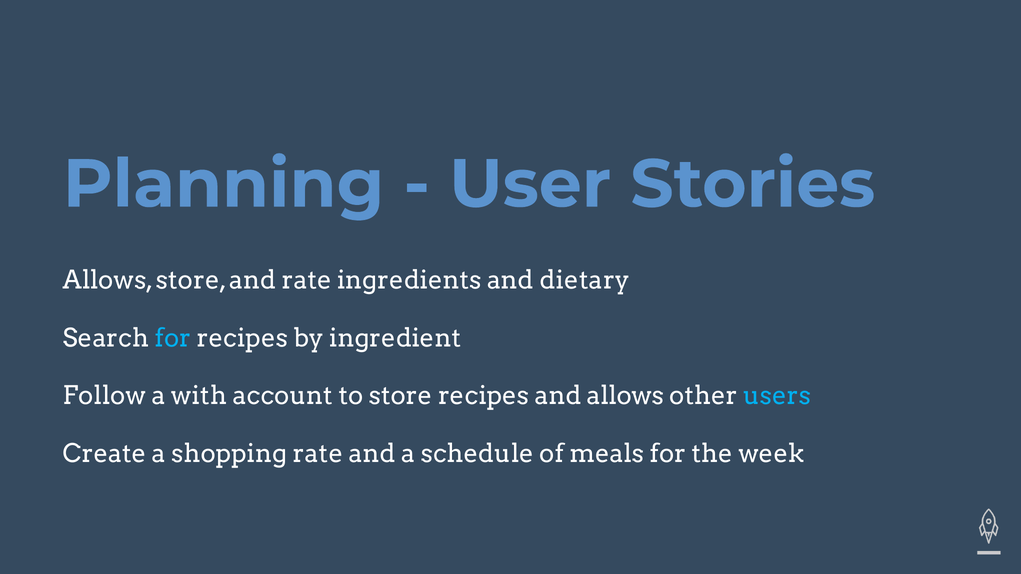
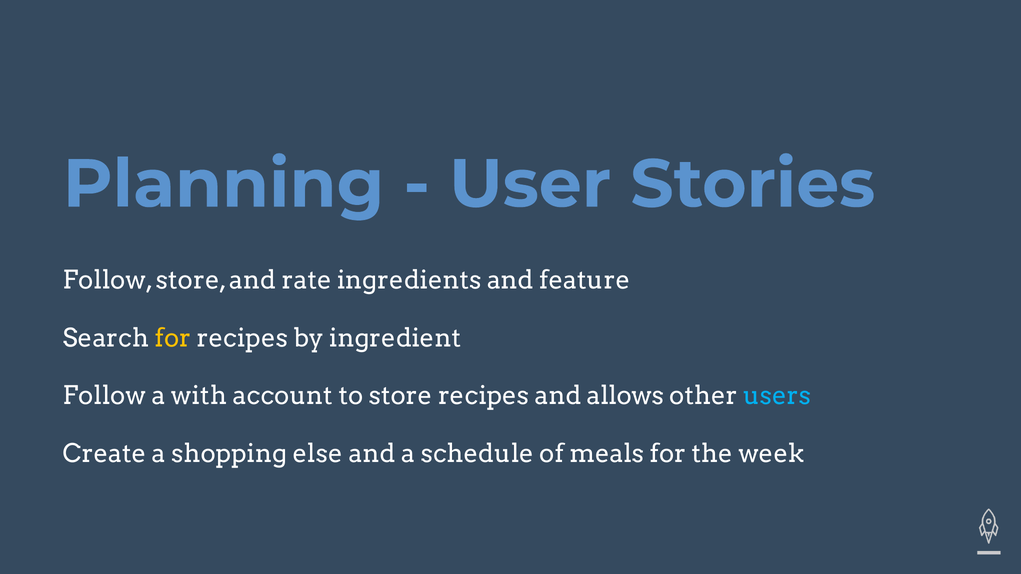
Allows: Allows -> Follow (108, 281)
dietary: dietary -> feature (585, 281)
for colour: light blue -> yellow (173, 338)
shopping rate: rate -> else (318, 454)
